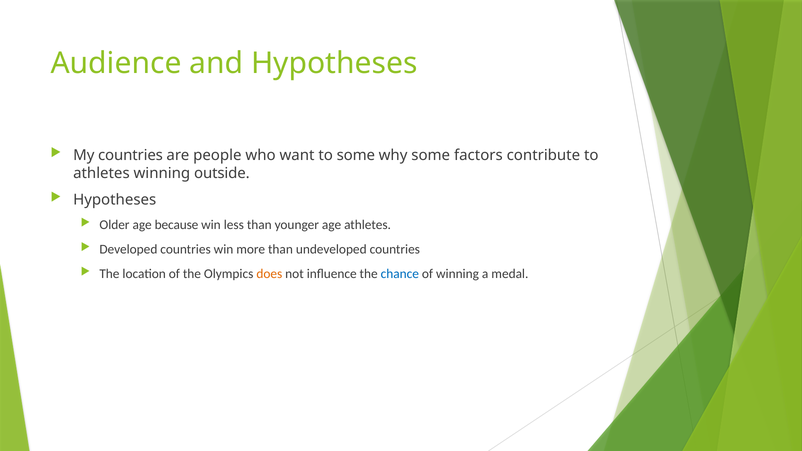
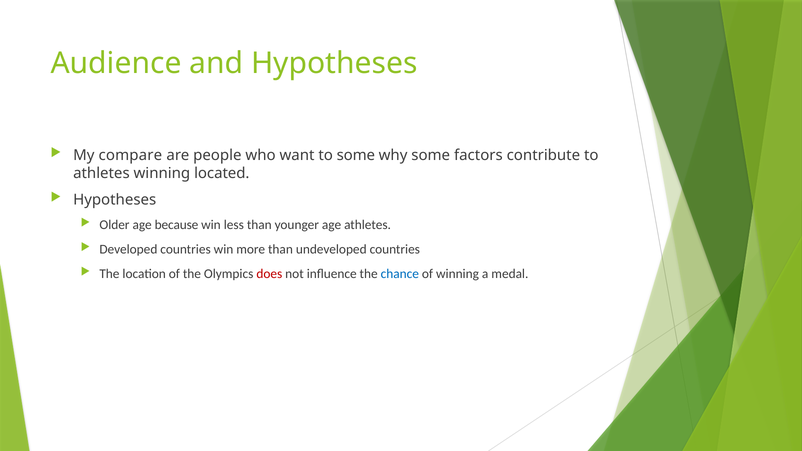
My countries: countries -> compare (130, 155)
outside: outside -> located (222, 173)
does colour: orange -> red (269, 274)
